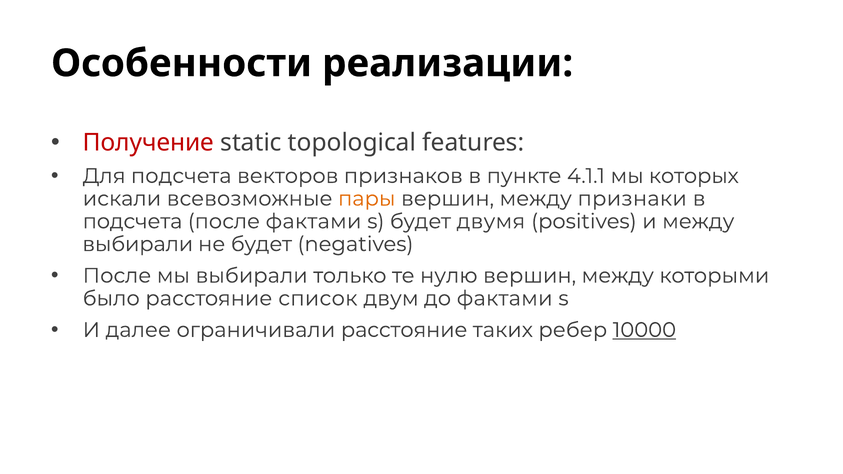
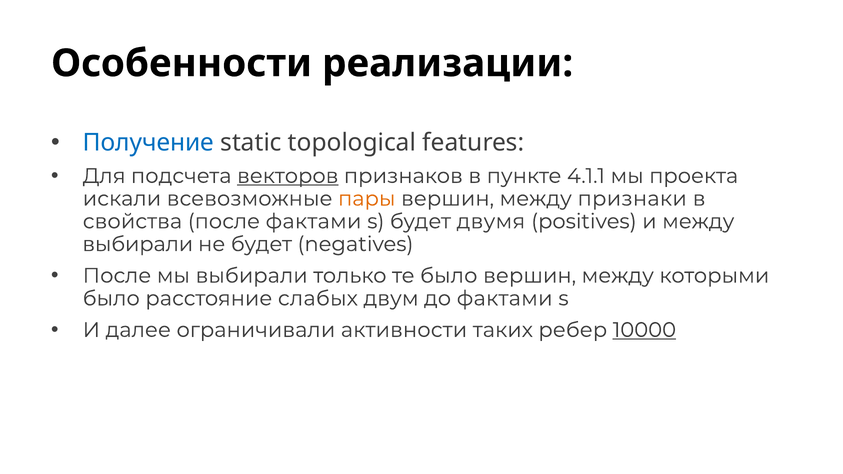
Получение colour: red -> blue (148, 143)
векторов underline: none -> present (288, 176)
которых: которых -> проекта (694, 176)
подсчета: подсчета -> свойства (132, 221)
те нулю: нулю -> было (449, 276)
список: список -> слабых (318, 299)
ограничивали расстояние: расстояние -> активности (404, 330)
